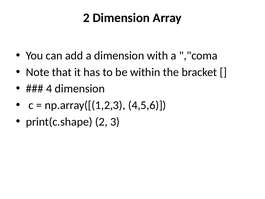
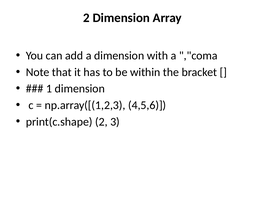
4: 4 -> 1 (49, 89)
